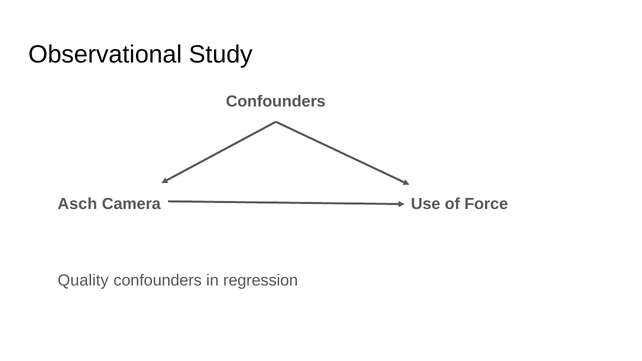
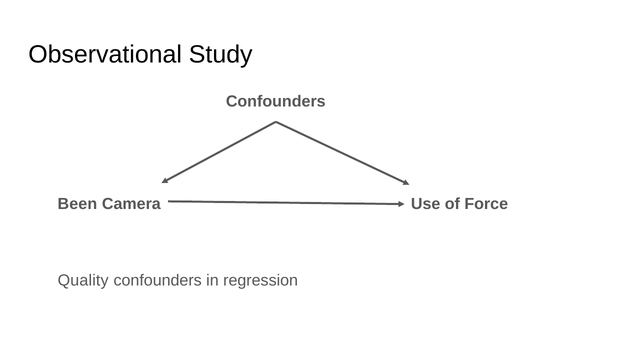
Asch: Asch -> Been (77, 204)
